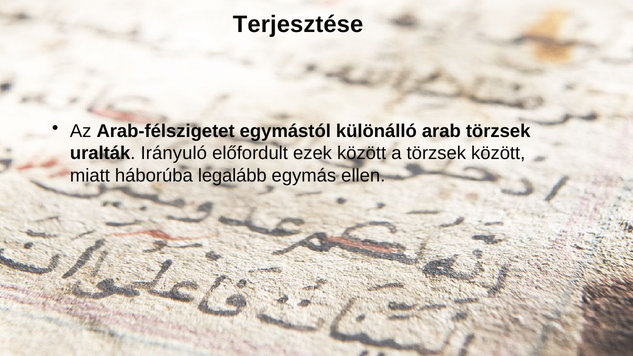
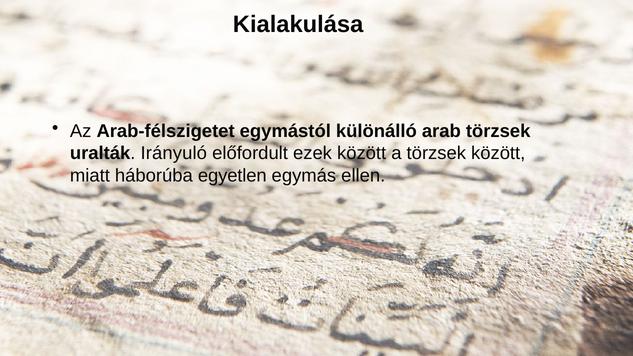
Terjesztése: Terjesztése -> Kialakulása (298, 25)
legalább: legalább -> egyetlen (232, 175)
